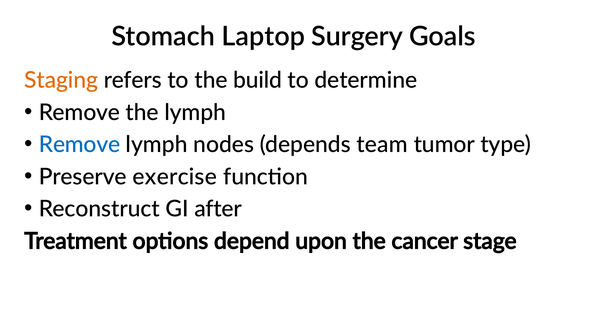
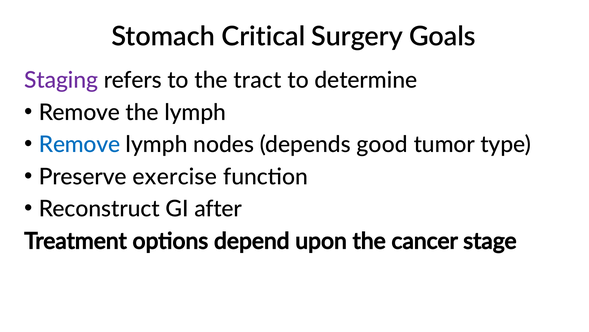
Laptop: Laptop -> Critical (263, 36)
Staging colour: orange -> purple (61, 80)
build: build -> tract (257, 80)
team: team -> good (382, 144)
